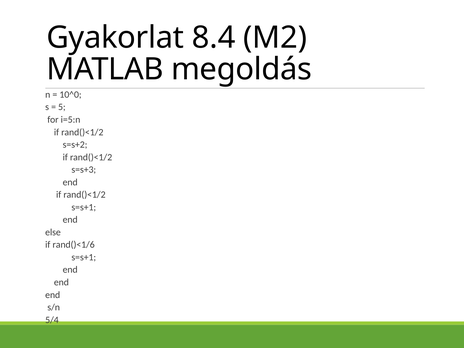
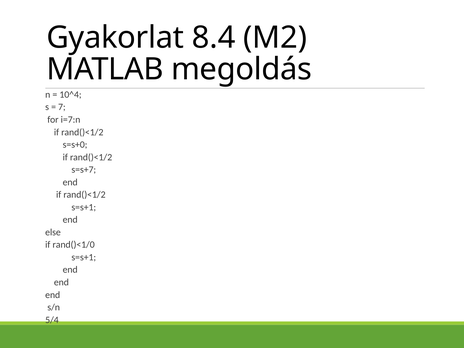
10^0: 10^0 -> 10^4 (70, 95)
5: 5 -> 7 (62, 107)
i=5:n: i=5:n -> i=7:n (71, 120)
s=s+2: s=s+2 -> s=s+0 (75, 145)
s=s+3: s=s+3 -> s=s+7 (84, 170)
rand()<1/6: rand()<1/6 -> rand()<1/0 (74, 245)
